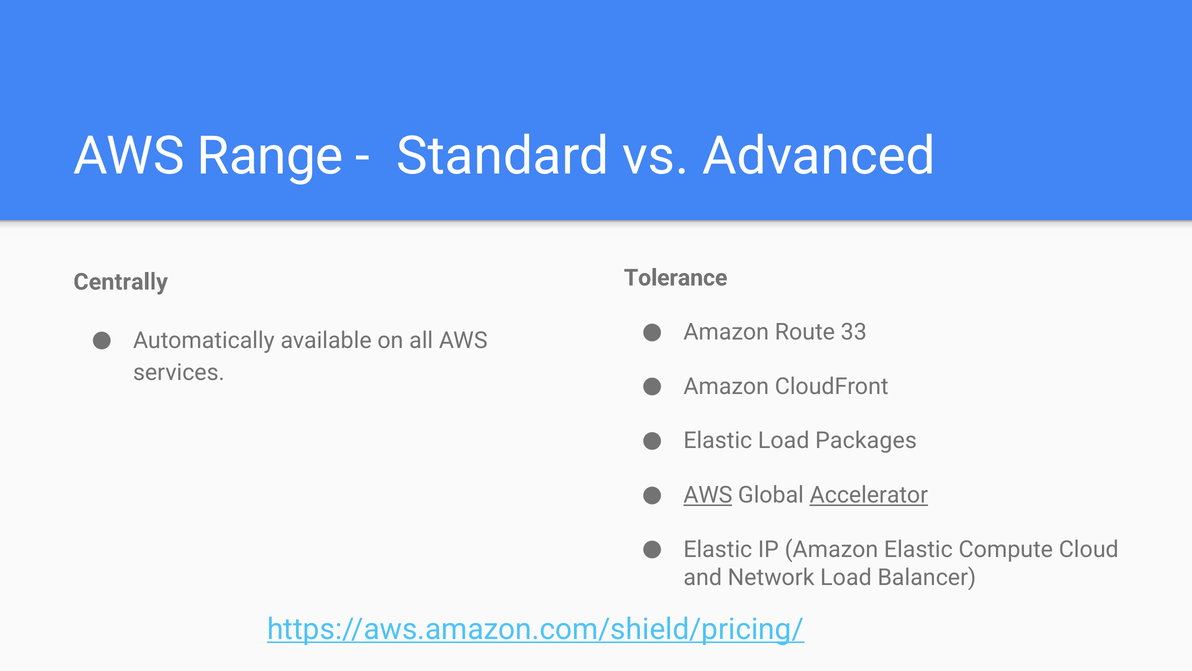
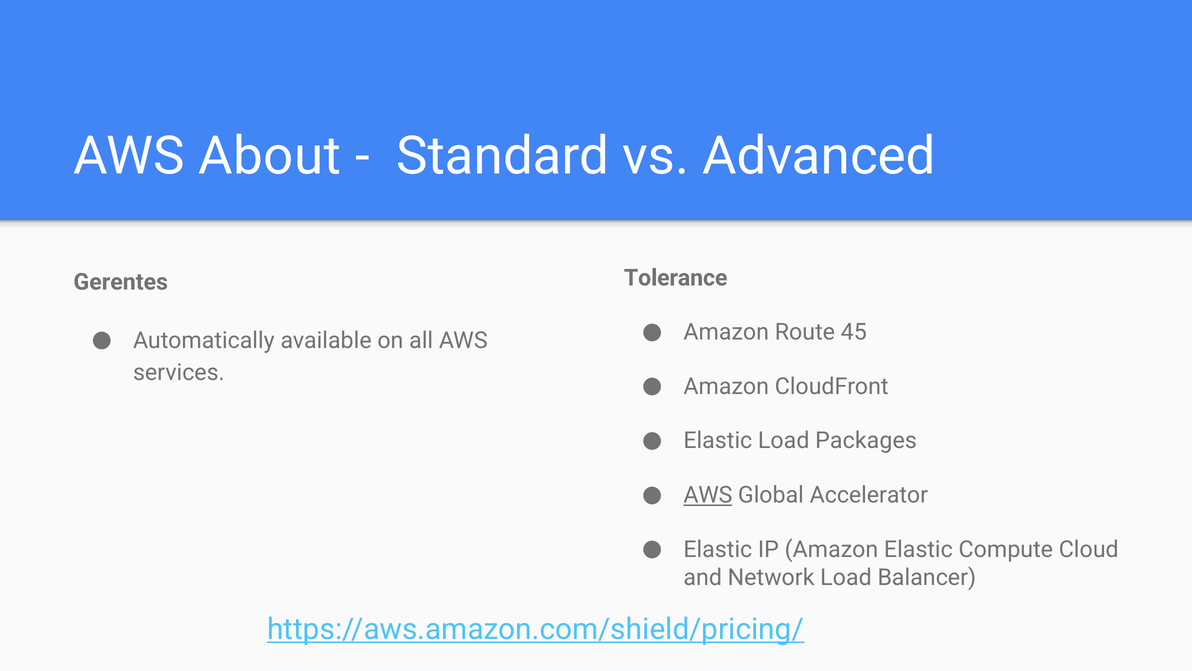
Range: Range -> About (270, 156)
Centrally: Centrally -> Gerentes (121, 282)
33: 33 -> 45 (854, 332)
Accelerator underline: present -> none (869, 495)
